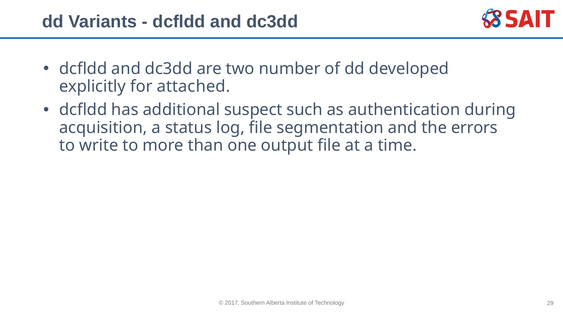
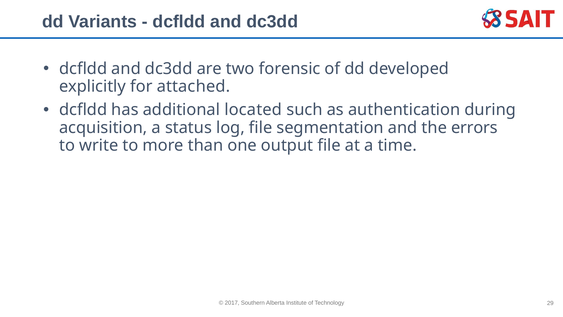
number: number -> forensic (290, 69)
suspect: suspect -> located (253, 110)
